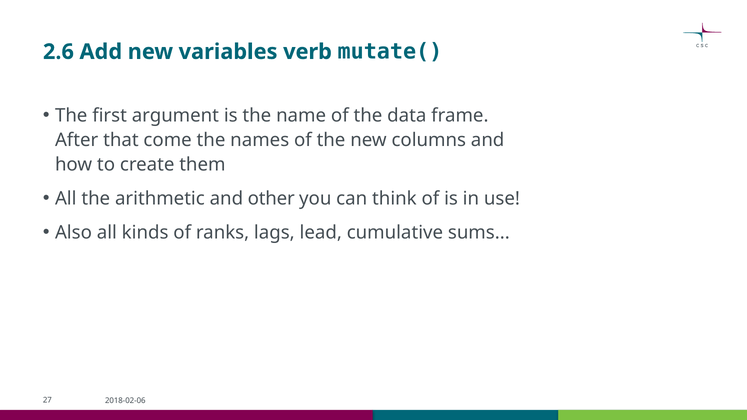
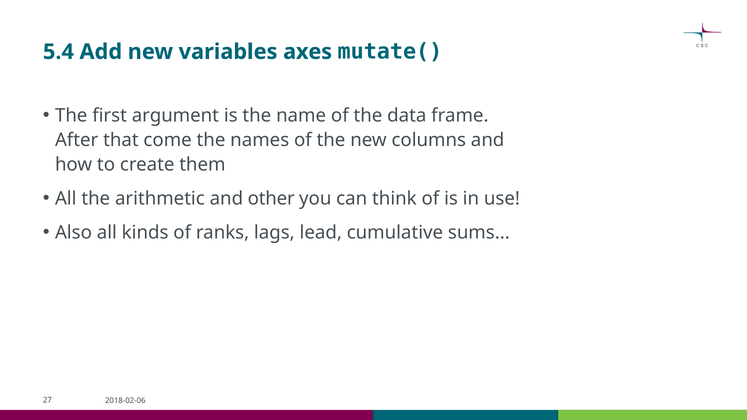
2.6: 2.6 -> 5.4 (58, 52)
verb: verb -> axes (308, 52)
